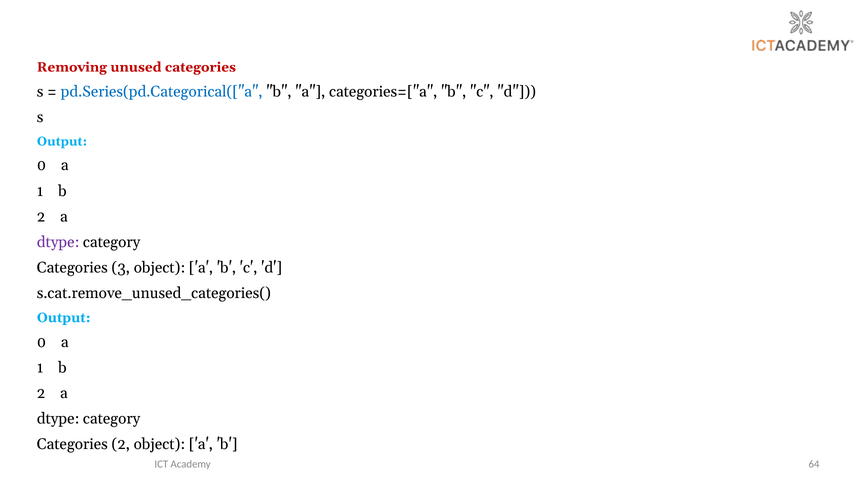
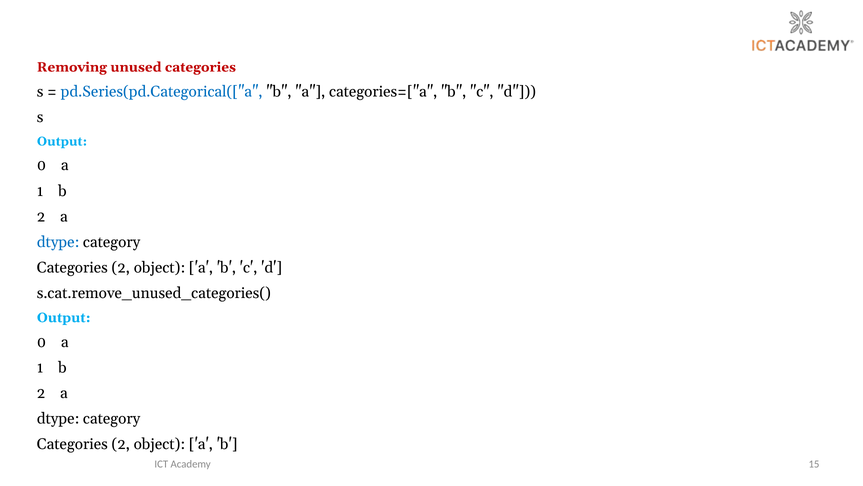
dtype colour: purple -> blue (58, 242)
3: 3 -> 2 (121, 267)
64: 64 -> 15 (814, 463)
